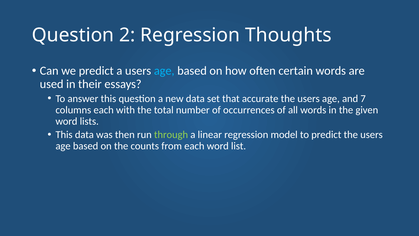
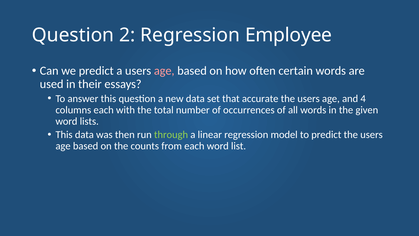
Thoughts: Thoughts -> Employee (289, 35)
age colour: light blue -> pink (164, 71)
7: 7 -> 4 (363, 98)
